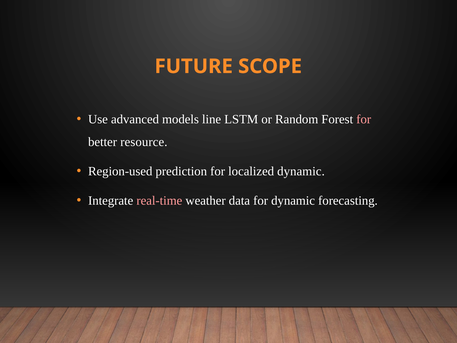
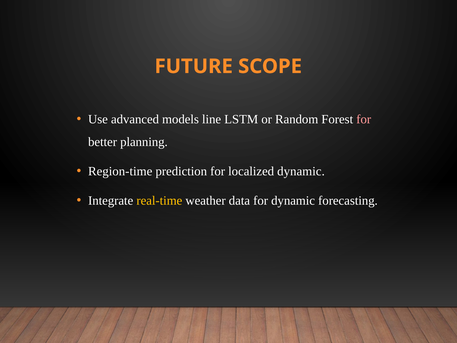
resource: resource -> planning (144, 142)
Region-used: Region-used -> Region-time (120, 171)
real-time colour: pink -> yellow (159, 200)
